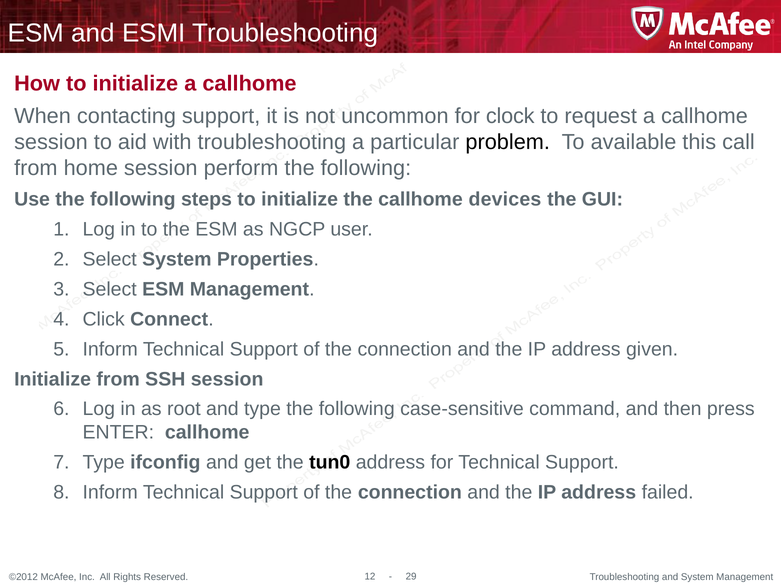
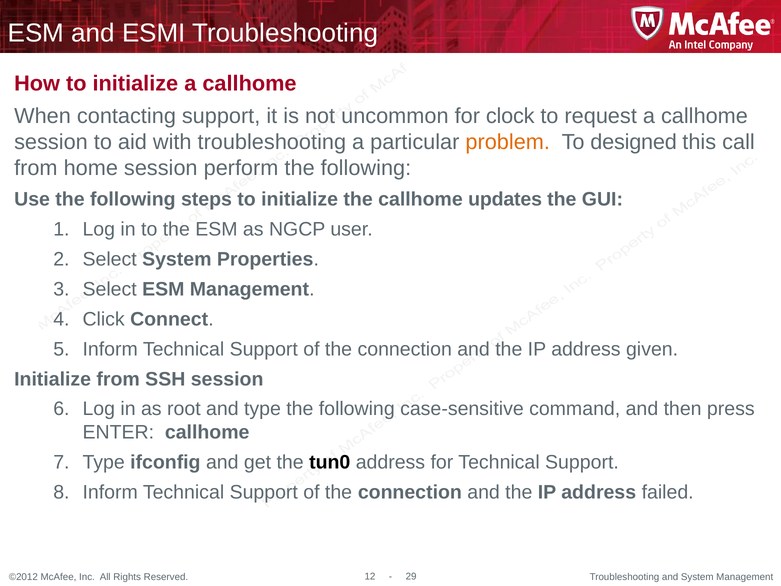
problem colour: black -> orange (508, 142)
available: available -> designed (634, 142)
devices: devices -> updates (505, 199)
